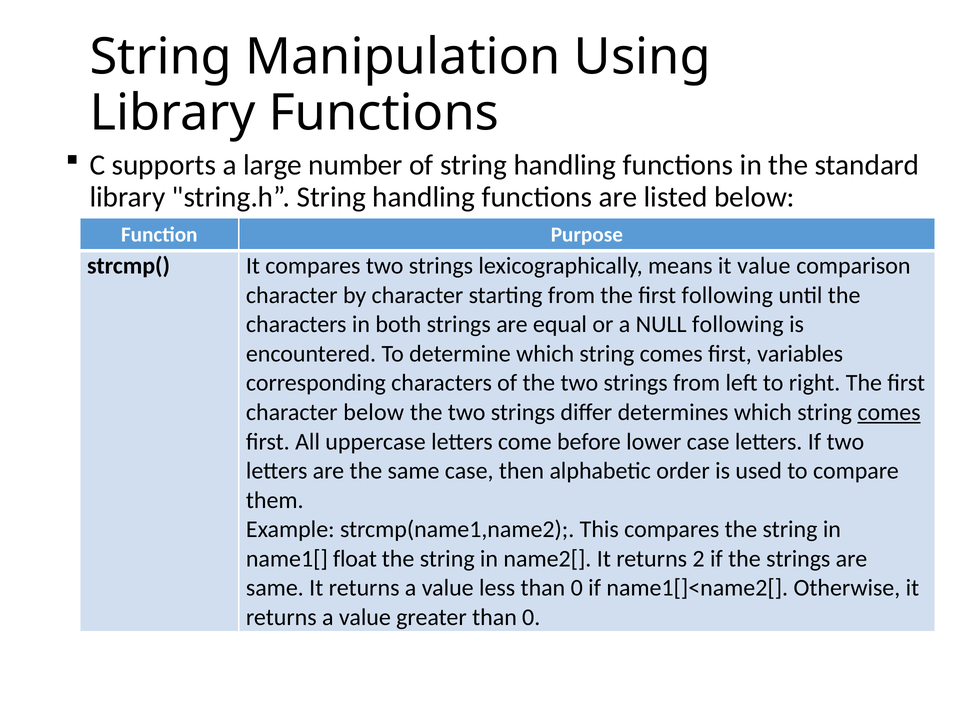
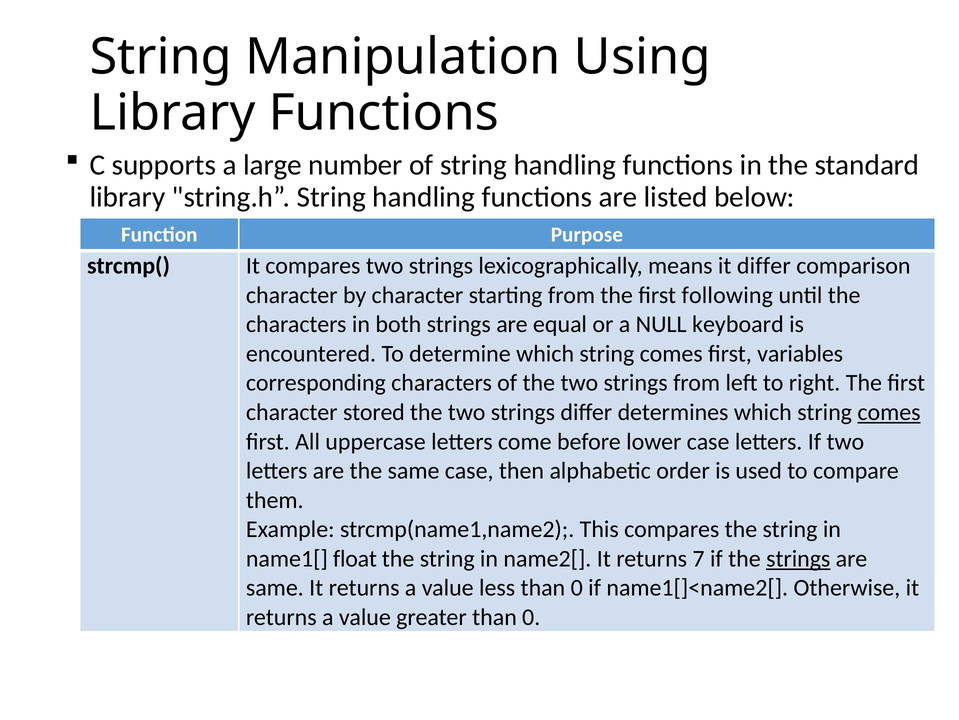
it value: value -> differ (764, 266)
NULL following: following -> keyboard (738, 324)
character below: below -> stored (374, 412)
2: 2 -> 7 (699, 558)
strings underline: none -> present (798, 558)
